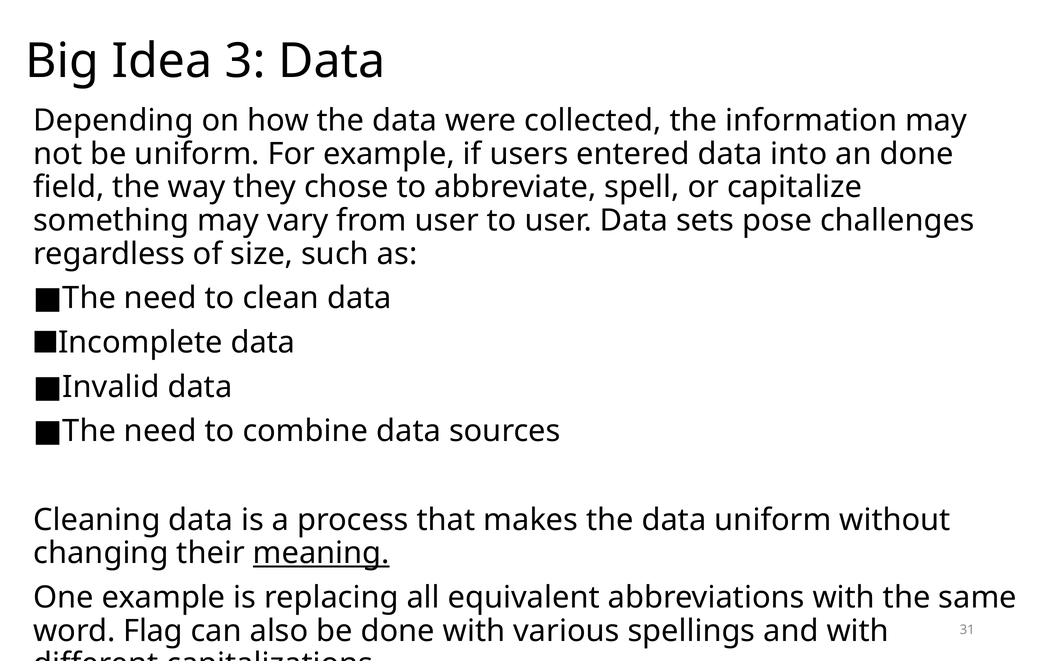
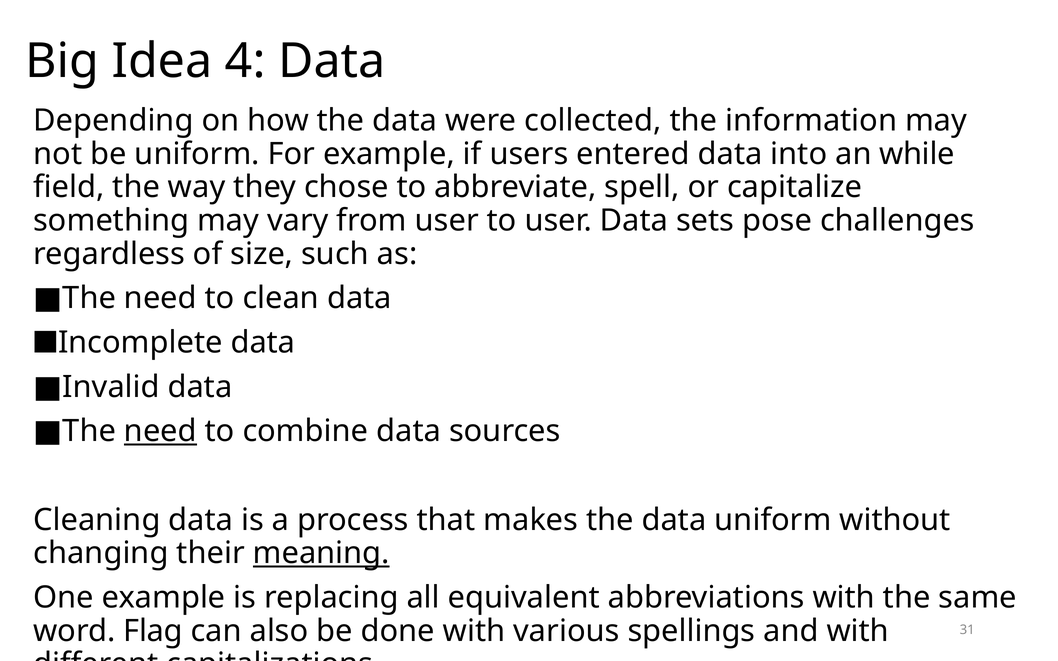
3: 3 -> 4 (245, 61)
an done: done -> while (917, 154)
need underline: none -> present (160, 431)
